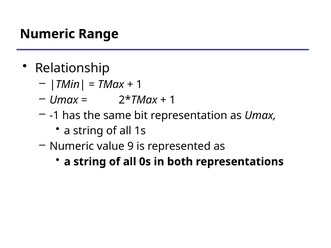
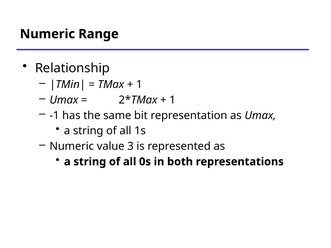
9: 9 -> 3 (130, 146)
